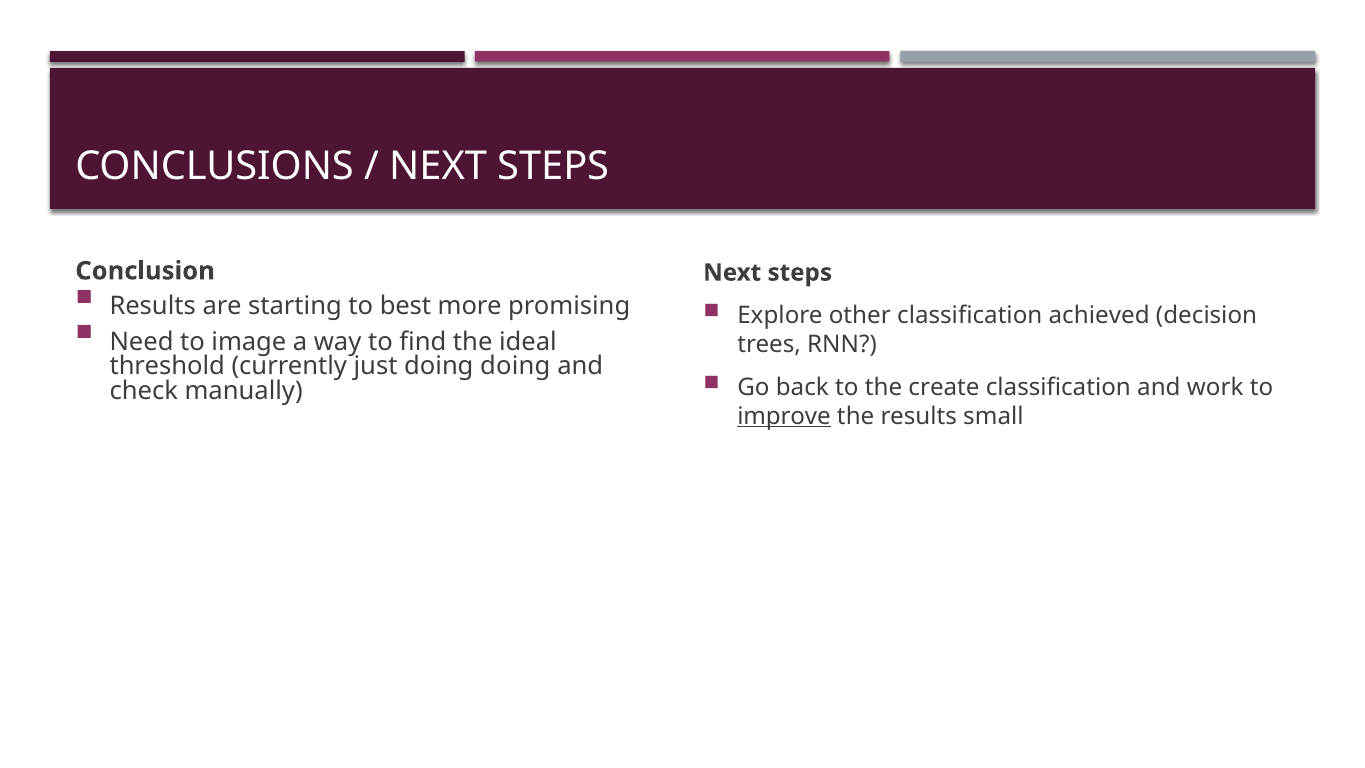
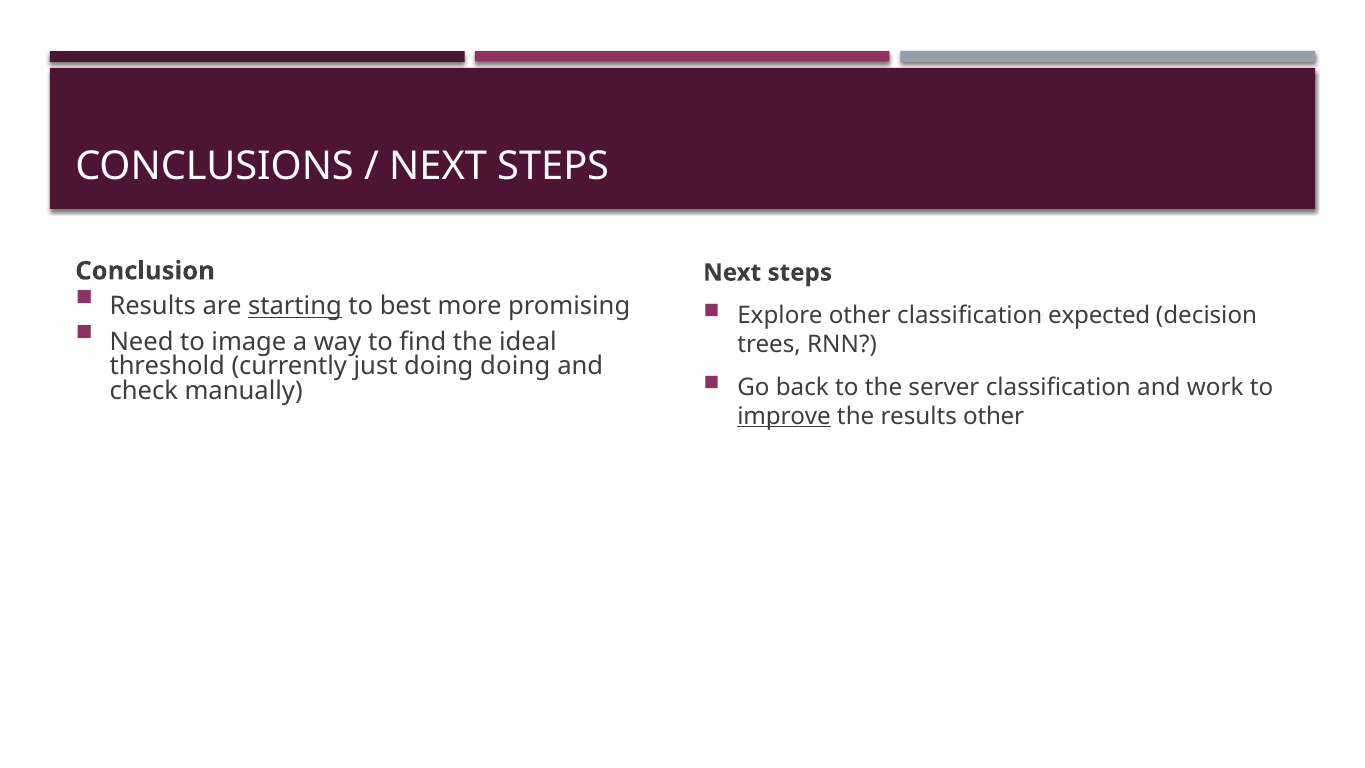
starting underline: none -> present (295, 306)
achieved: achieved -> expected (1099, 315)
create: create -> server (944, 387)
results small: small -> other (994, 416)
